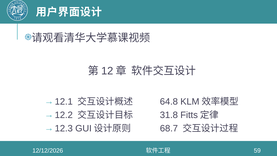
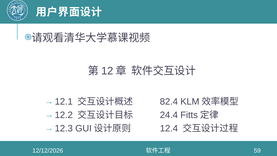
64.8: 64.8 -> 82.4 (169, 102)
31.8: 31.8 -> 24.4 (169, 115)
68.7: 68.7 -> 12.4 (169, 128)
